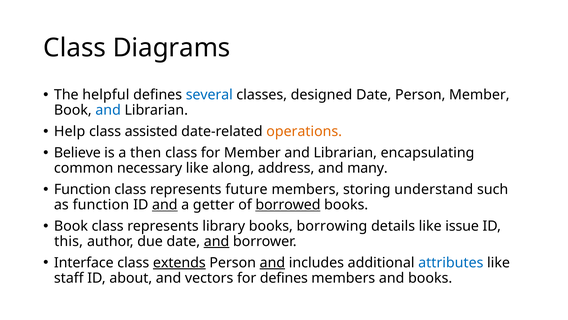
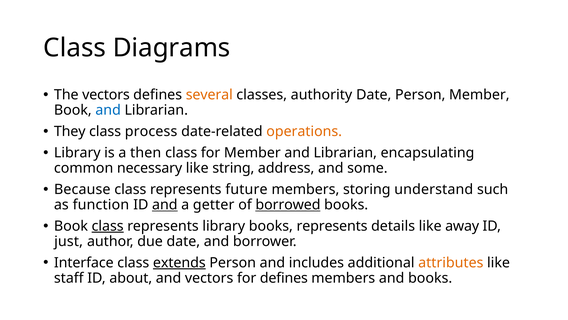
The helpful: helpful -> vectors (106, 95)
several colour: blue -> orange (209, 95)
designed: designed -> authority (321, 95)
Help: Help -> They (70, 131)
assisted: assisted -> process (151, 131)
Believe: Believe -> Library (77, 153)
along: along -> string (233, 168)
many: many -> some (367, 168)
Function: Function -> Because (82, 189)
class underline: none -> present (108, 226)
books borrowing: borrowing -> represents (332, 226)
issue: issue -> away (462, 226)
this: this -> just (69, 241)
and underline: present -> none (217, 241)
and underline: present -> none (272, 262)
attributes colour: blue -> orange (451, 262)
